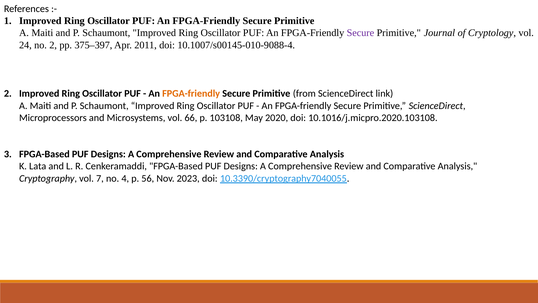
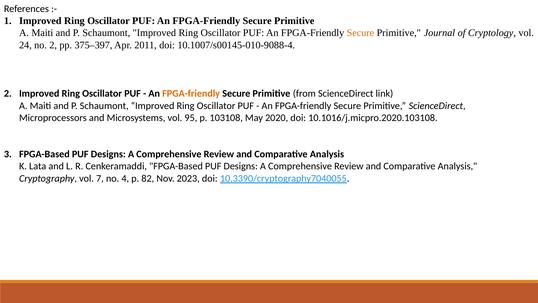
Secure colour: purple -> orange (360, 33)
66: 66 -> 95 (191, 118)
56: 56 -> 82 (148, 178)
